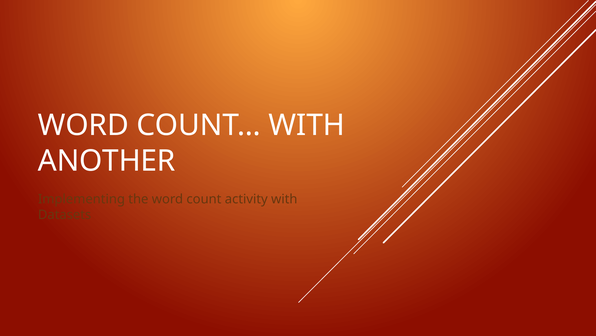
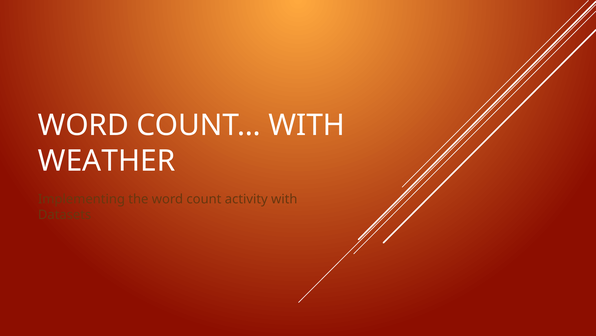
ANOTHER: ANOTHER -> WEATHER (107, 161)
